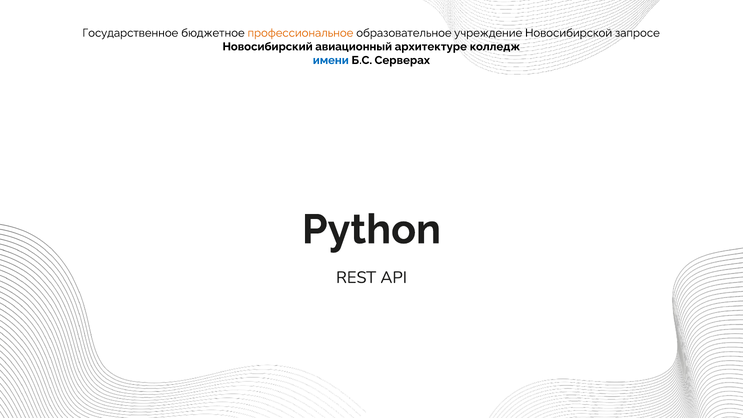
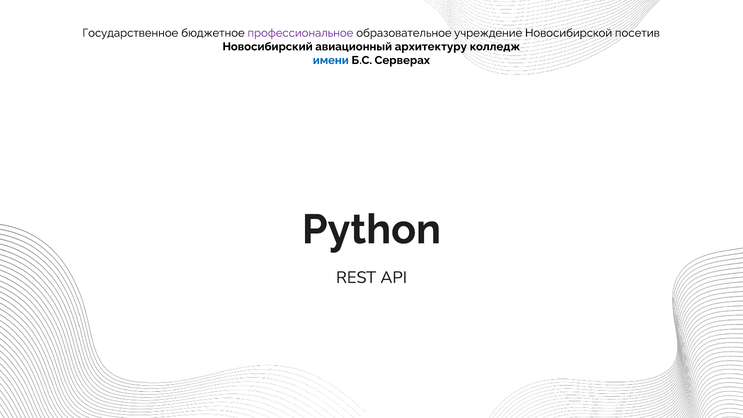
профессиональное colour: orange -> purple (300, 33)
запросе: запросе -> посетив (637, 33)
архитектуре: архитектуре -> архитектуру (431, 47)
